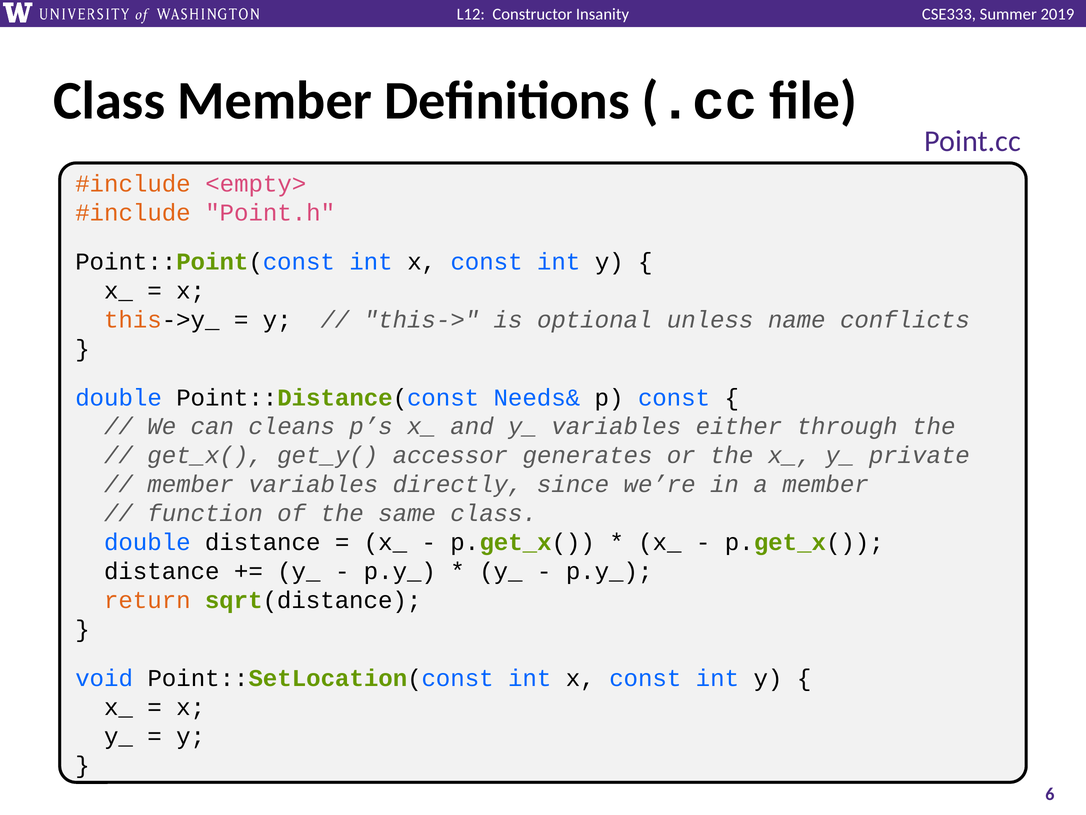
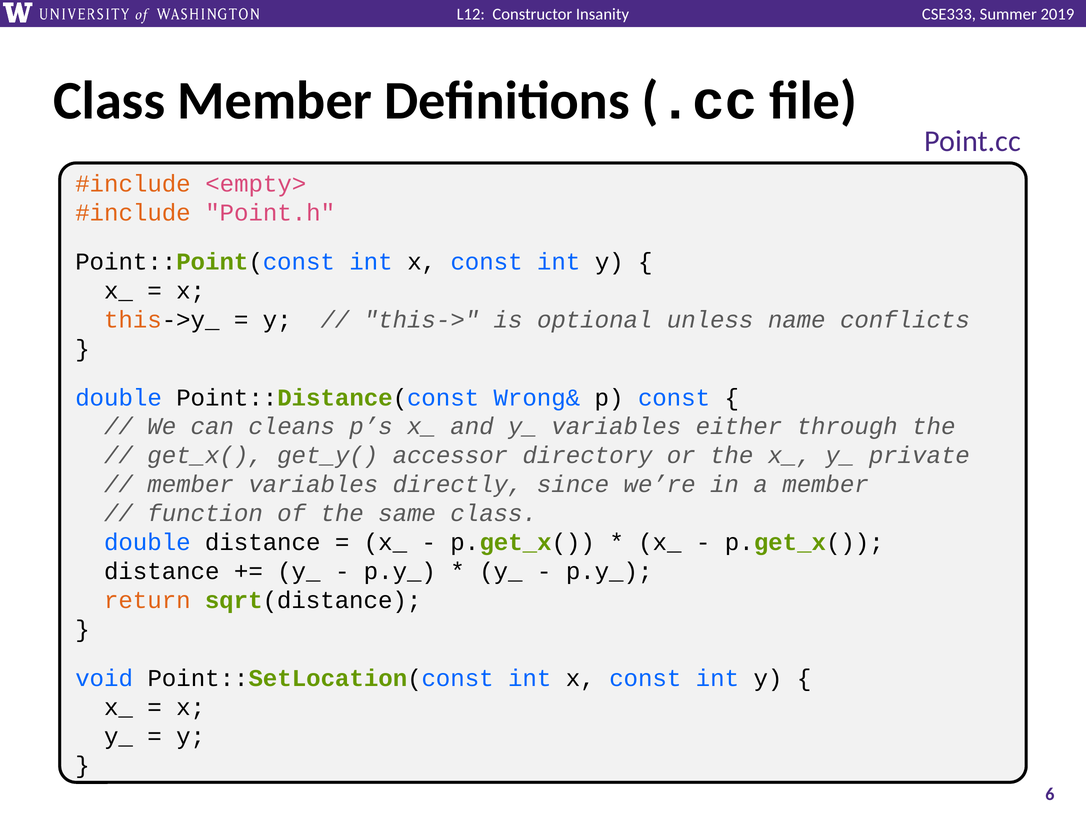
Needs&: Needs& -> Wrong& (537, 397)
generates: generates -> directory (588, 455)
